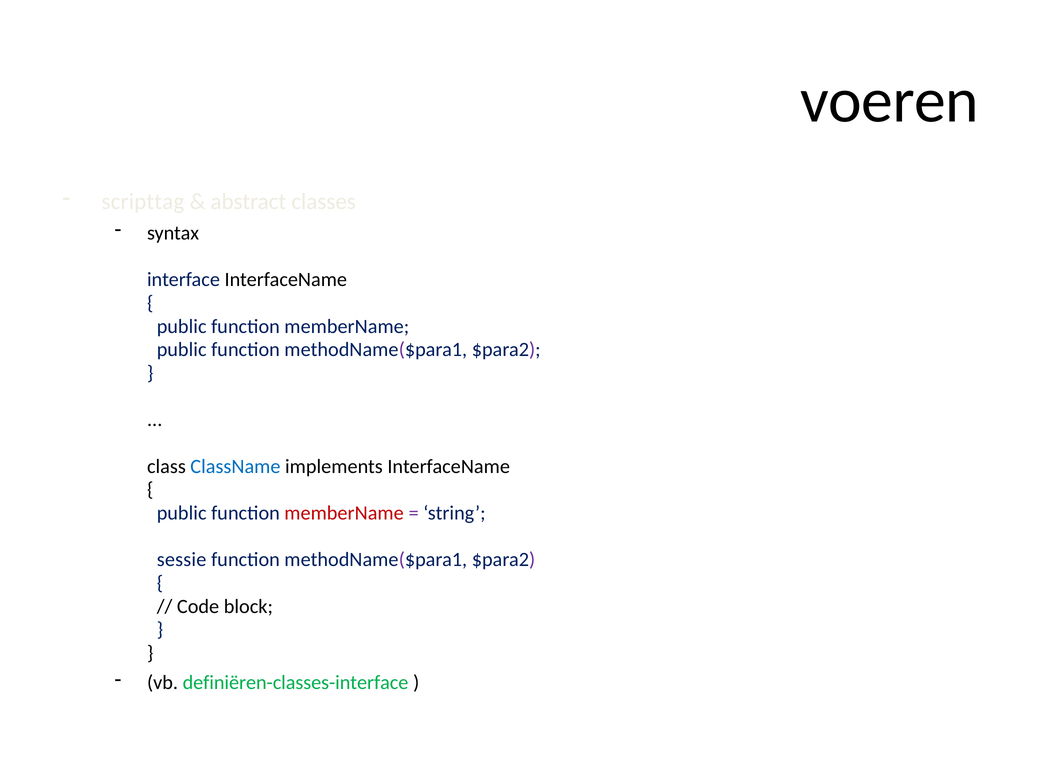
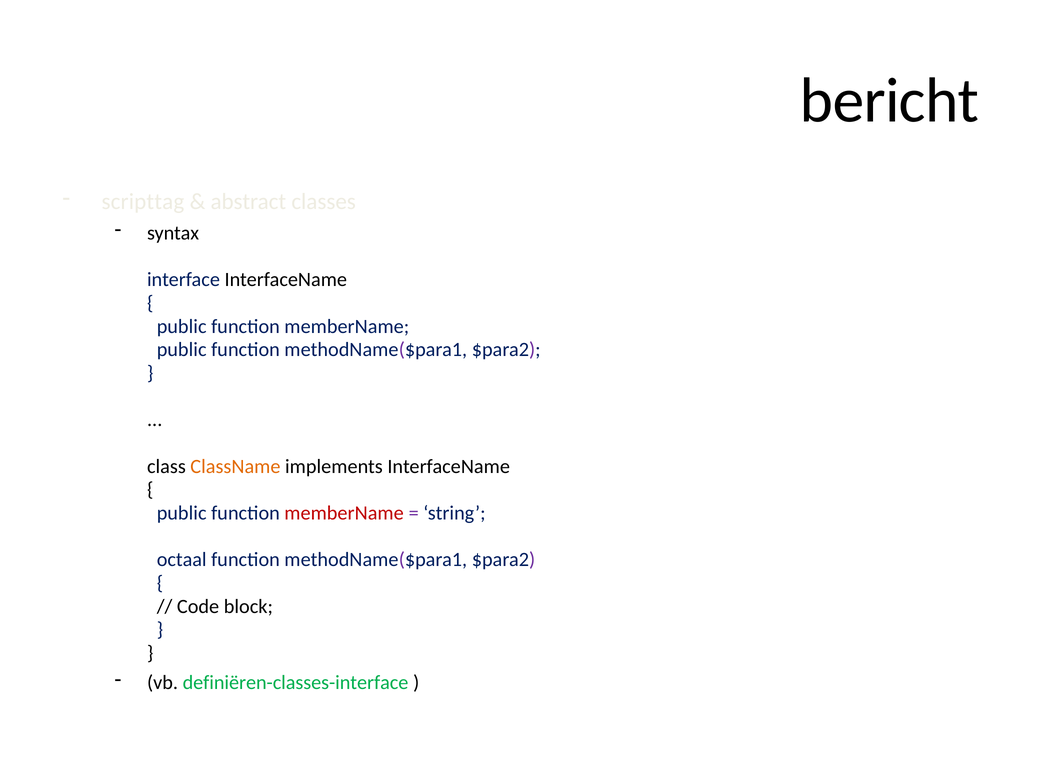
voeren: voeren -> bericht (890, 101)
ClassName colour: blue -> orange (235, 466)
sessie: sessie -> octaal (182, 560)
